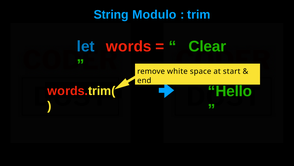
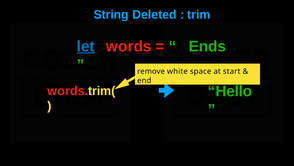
Modulo: Modulo -> Deleted (154, 15)
let underline: none -> present (86, 46)
Clear: Clear -> Ends (207, 46)
